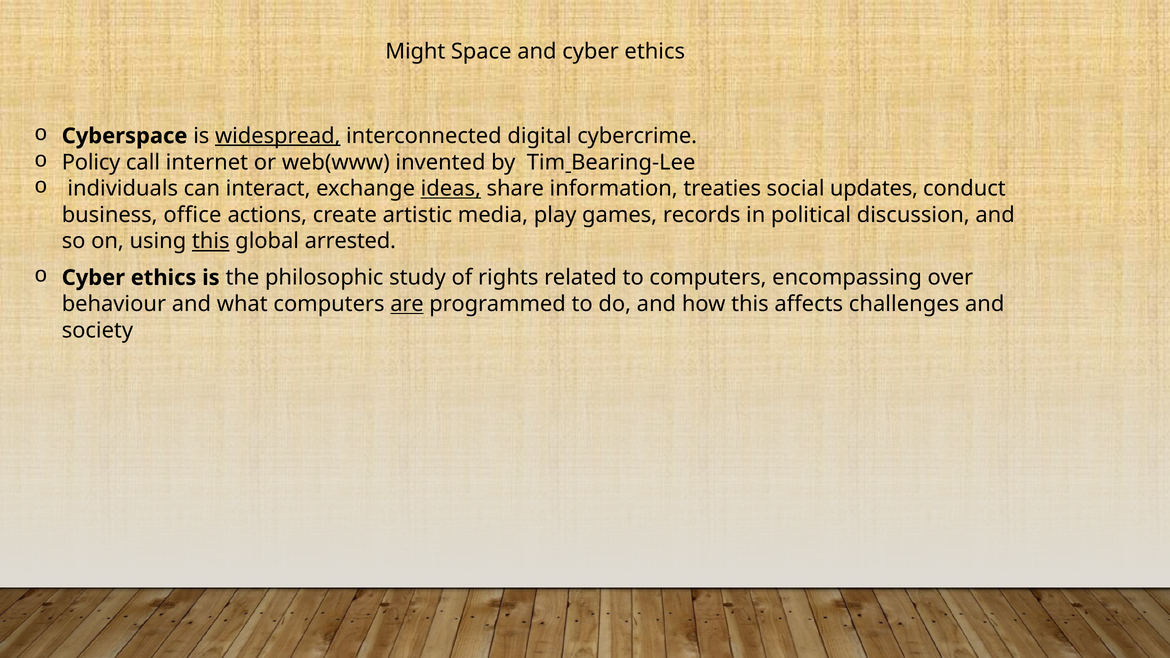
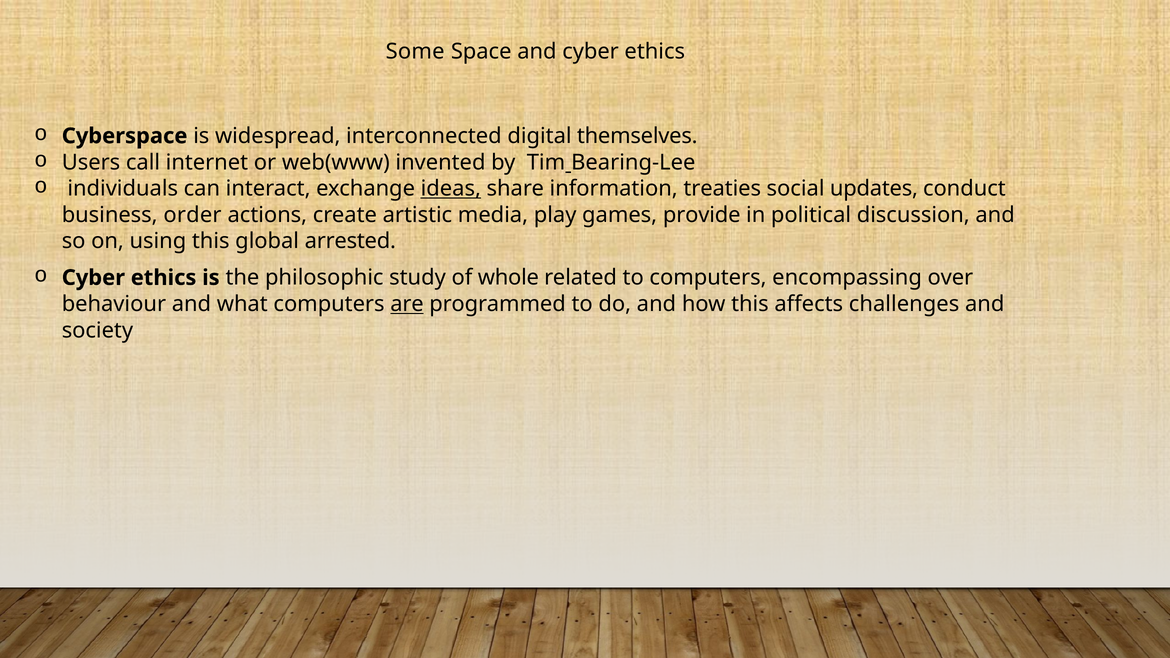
Might: Might -> Some (415, 52)
widespread underline: present -> none (278, 136)
cybercrime: cybercrime -> themselves (637, 136)
Policy: Policy -> Users (91, 162)
office: office -> order (192, 215)
records: records -> provide (702, 215)
this underline: present -> none (211, 241)
rights: rights -> whole (508, 278)
